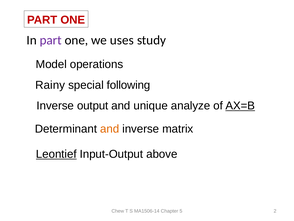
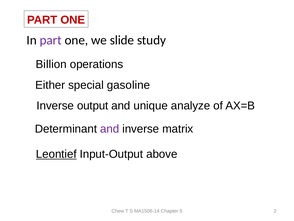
uses: uses -> slide (122, 40)
Model: Model -> Billion (51, 64)
Rainy: Rainy -> Either (50, 85)
following: following -> gasoline (128, 85)
AX=B underline: present -> none (240, 106)
and colour: orange -> purple (110, 129)
